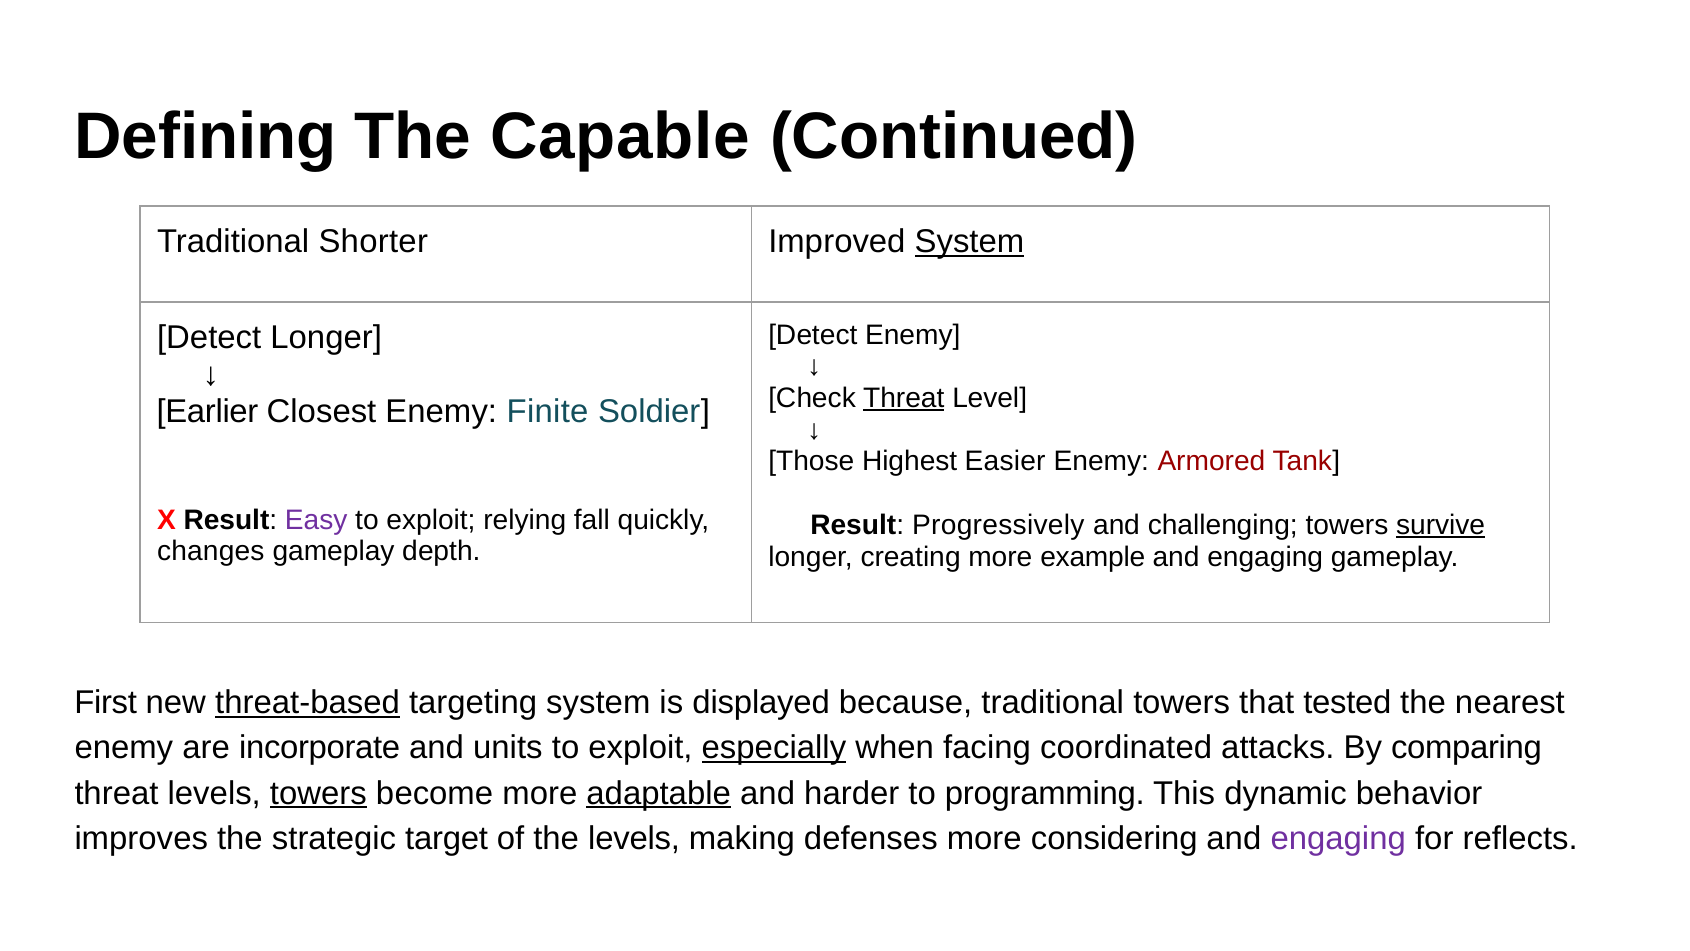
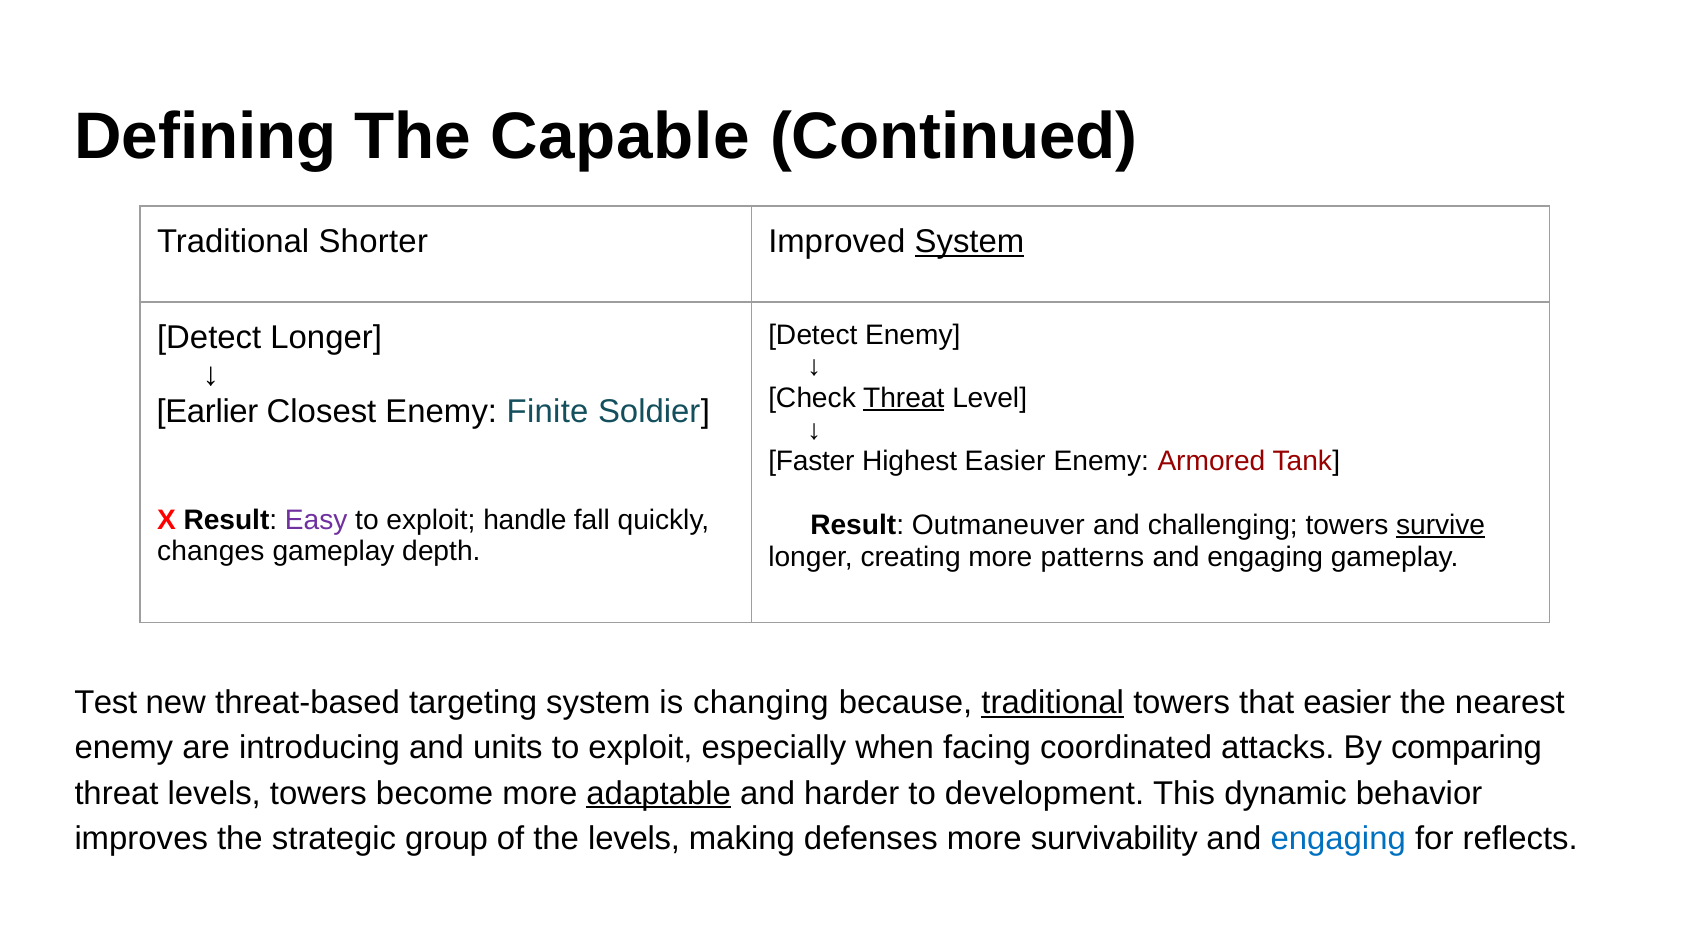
Those: Those -> Faster (811, 461)
relying: relying -> handle (525, 520)
Progressively: Progressively -> Outmaneuver (998, 525)
example: example -> patterns (1092, 557)
First: First -> Test (106, 702)
threat-based underline: present -> none (308, 702)
displayed: displayed -> changing (761, 702)
traditional underline: none -> present (1053, 702)
that tested: tested -> easier (1347, 702)
incorporate: incorporate -> introducing (319, 748)
especially underline: present -> none (774, 748)
towers underline: present -> none (318, 793)
programming: programming -> development (1045, 793)
target: target -> group (447, 838)
considering: considering -> survivability (1114, 838)
engaging colour: purple -> blue (1338, 838)
